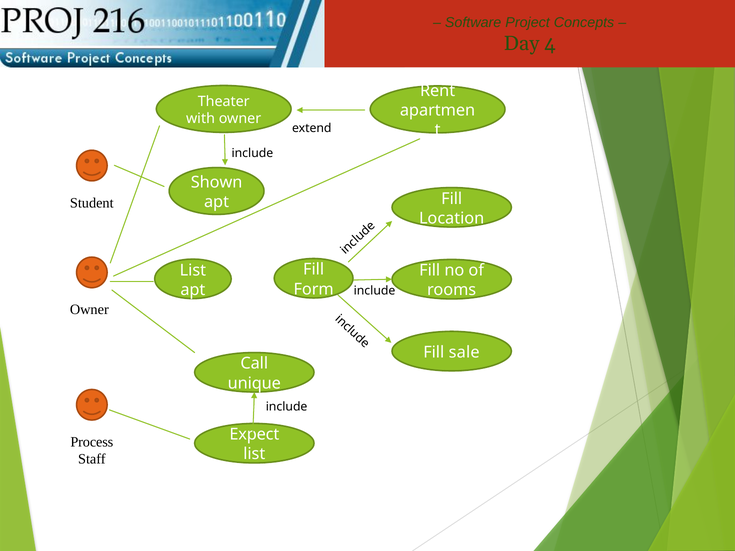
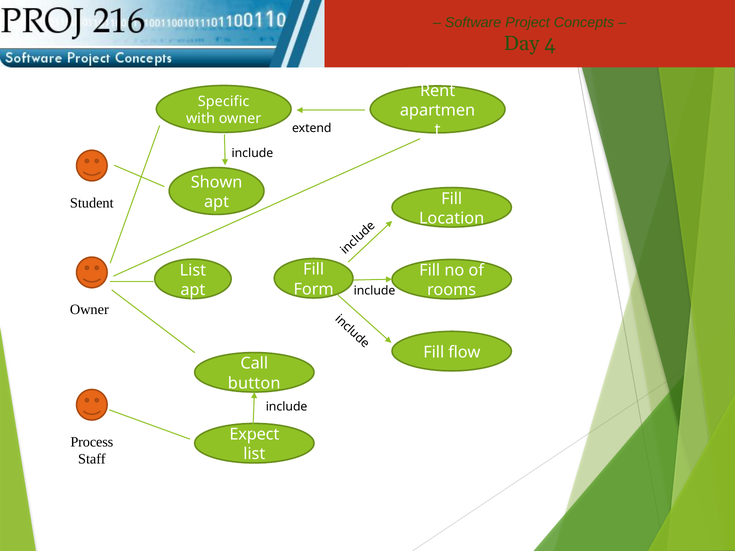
Theater: Theater -> Specific (224, 101)
sale: sale -> flow (464, 352)
unique: unique -> button (254, 383)
